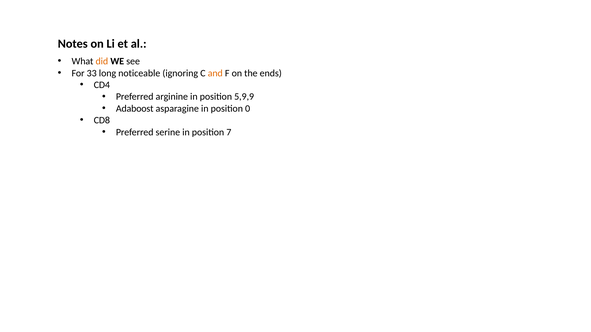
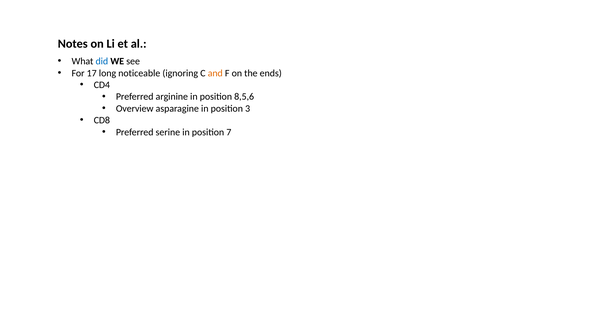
did colour: orange -> blue (102, 61)
33: 33 -> 17 (92, 73)
5,9,9: 5,9,9 -> 8,5,6 (244, 97)
Adaboost: Adaboost -> Overview (135, 109)
0: 0 -> 3 (248, 109)
